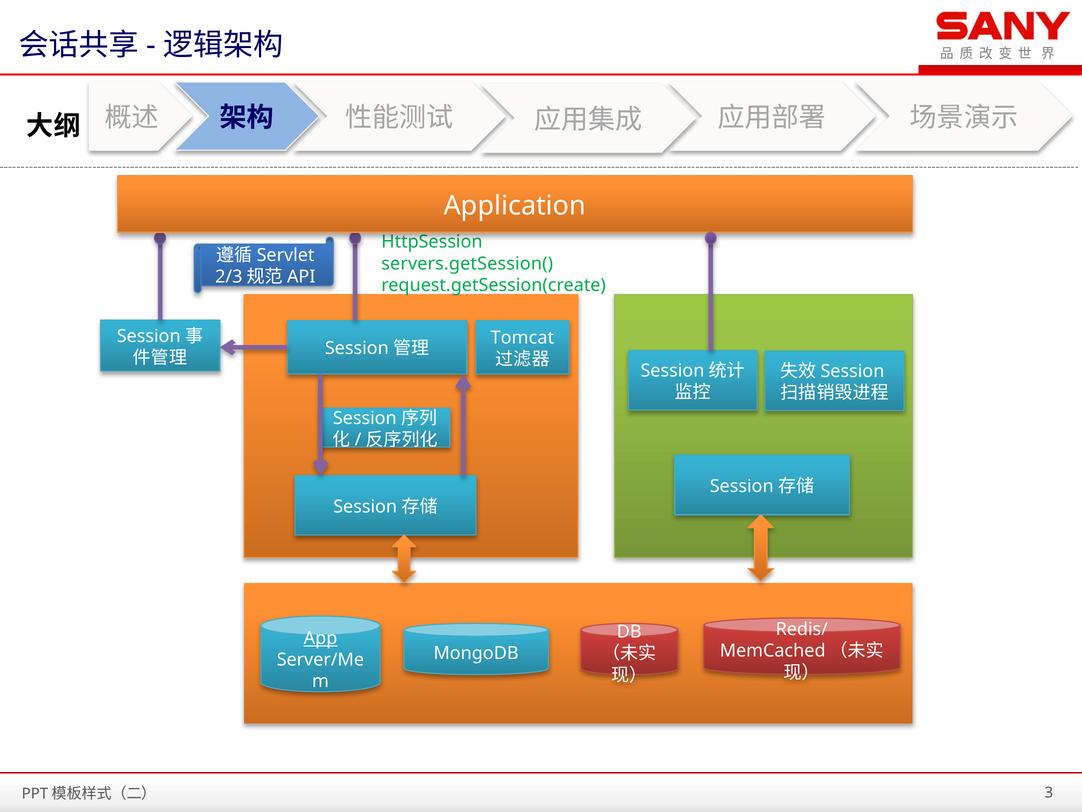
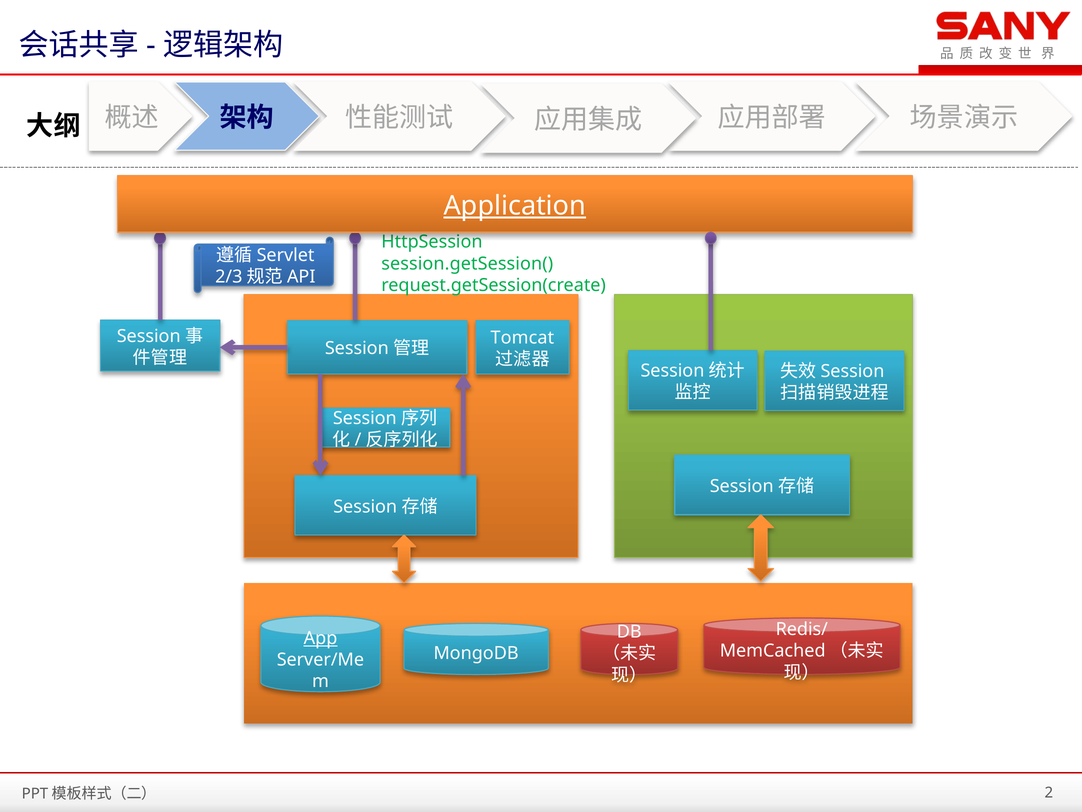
Application underline: none -> present (515, 206)
servers.getSession(: servers.getSession( -> session.getSession( (467, 263)
3: 3 -> 2 (1049, 792)
